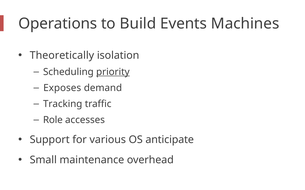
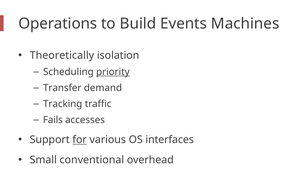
Exposes: Exposes -> Transfer (62, 88)
Role: Role -> Fails (53, 120)
for underline: none -> present (80, 140)
anticipate: anticipate -> interfaces (170, 140)
maintenance: maintenance -> conventional (92, 160)
